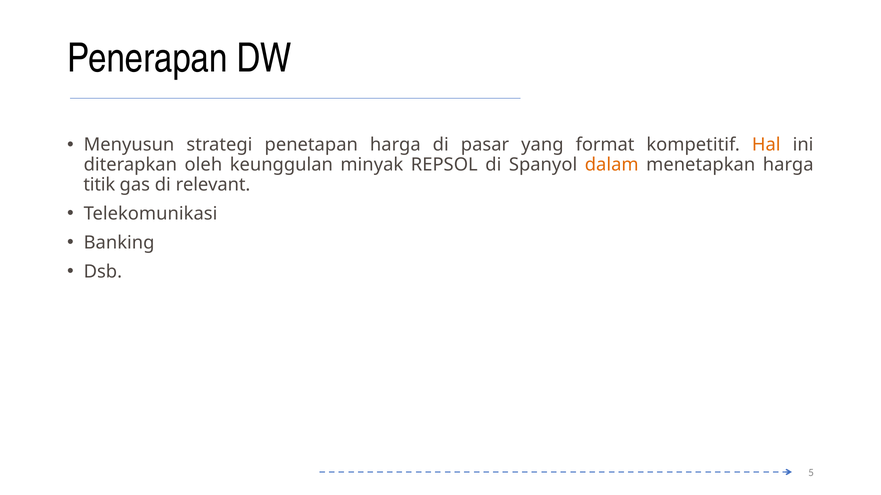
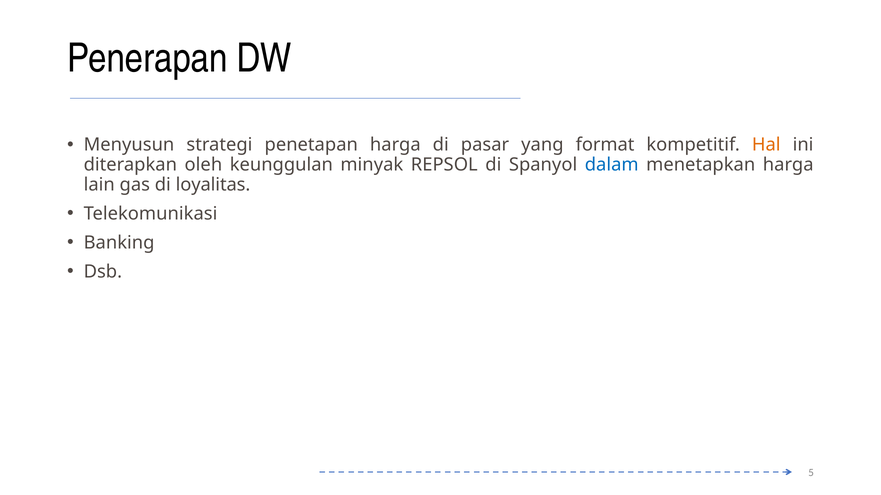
dalam colour: orange -> blue (612, 165)
titik: titik -> lain (99, 185)
relevant: relevant -> loyalitas (213, 185)
